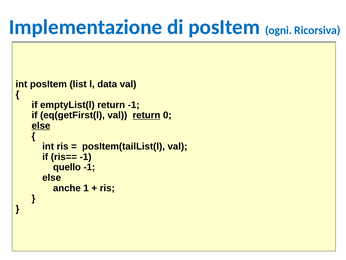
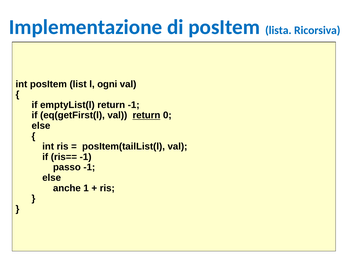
ogni: ogni -> lista (278, 30)
data: data -> ogni (107, 84)
else underline: present -> none (41, 125)
quello: quello -> passo (67, 167)
